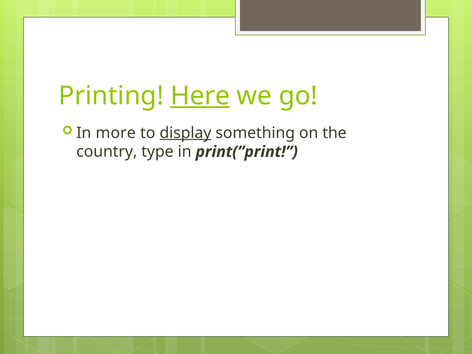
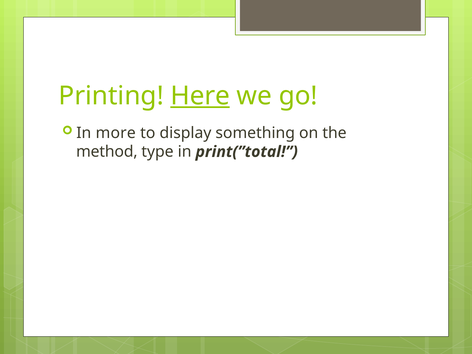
display underline: present -> none (185, 133)
country: country -> method (107, 152)
print(”print: print(”print -> print(”total (247, 152)
